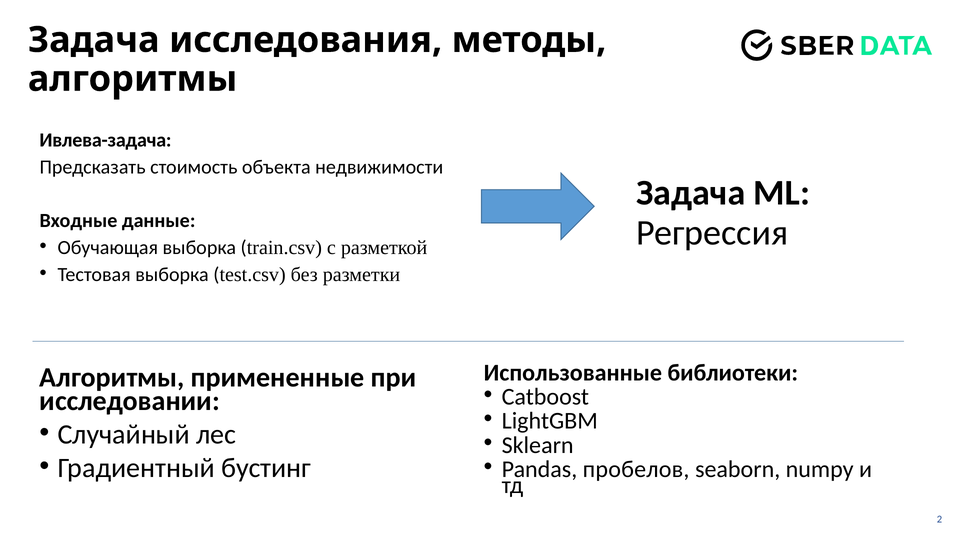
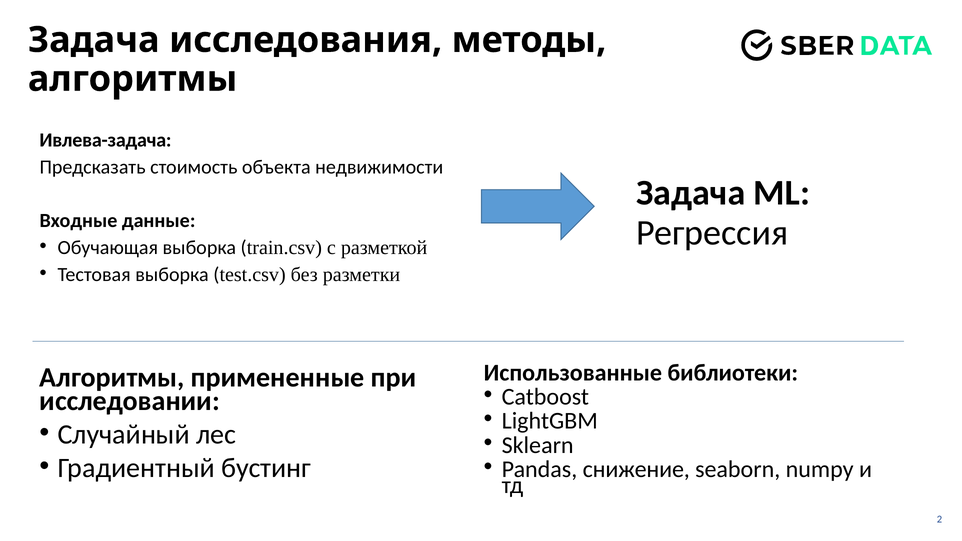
пробелов: пробелов -> снижение (636, 469)
